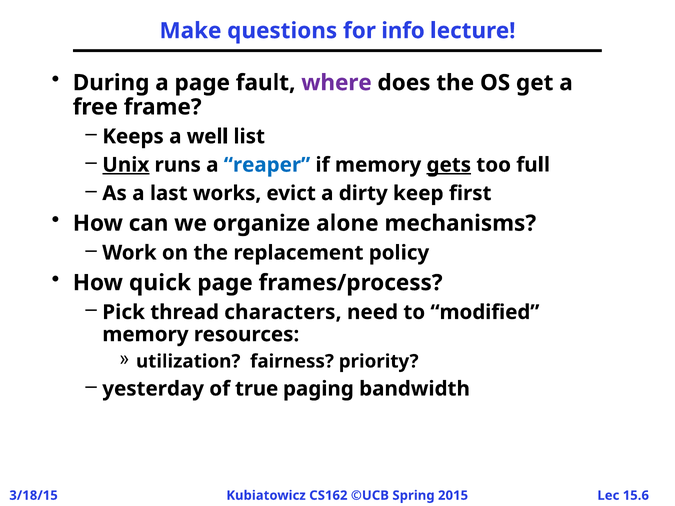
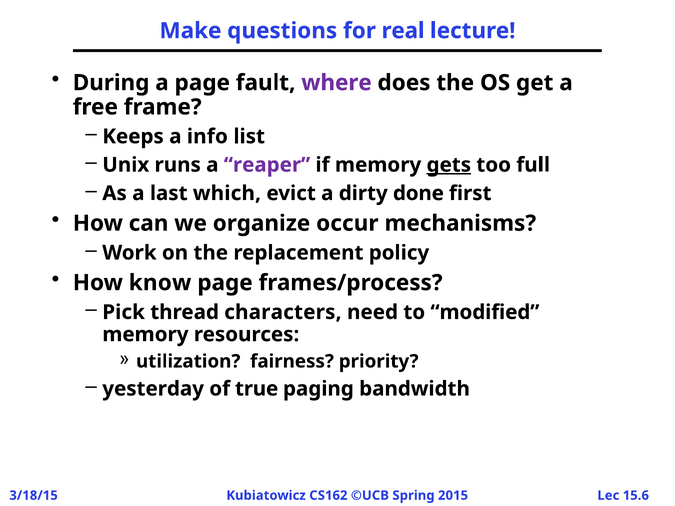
info: info -> real (403, 31)
well: well -> info (207, 137)
Unix underline: present -> none (126, 165)
reaper colour: blue -> purple (267, 165)
works: works -> which (227, 193)
keep: keep -> done (418, 193)
alone: alone -> occur (347, 223)
quick: quick -> know (160, 283)
